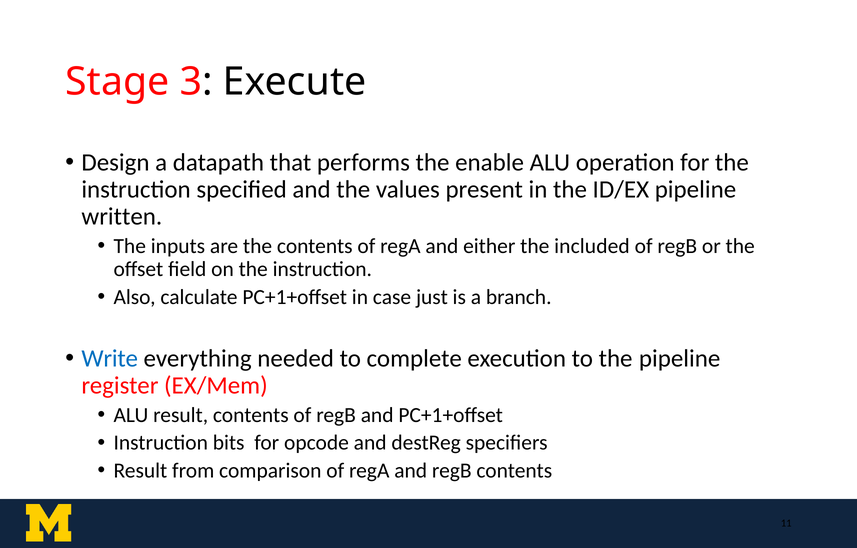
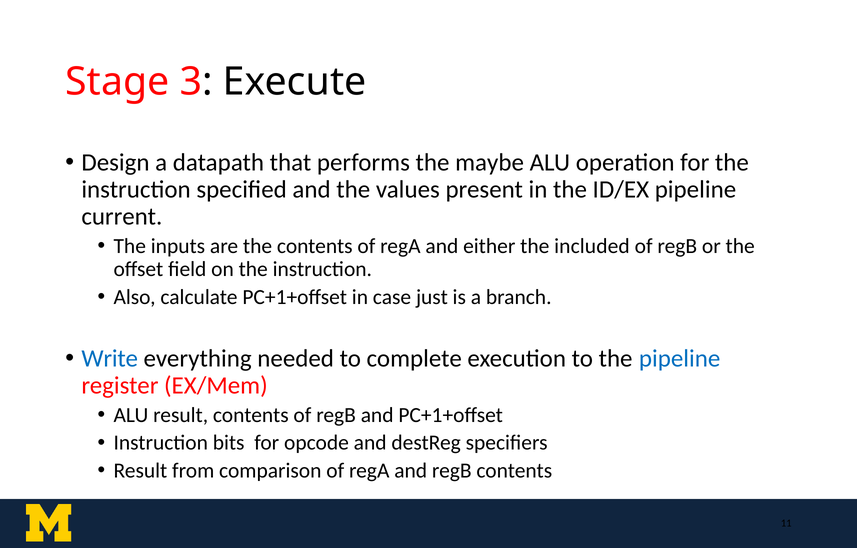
enable: enable -> maybe (490, 162)
written: written -> current (122, 216)
pipeline colour: black -> blue (680, 358)
